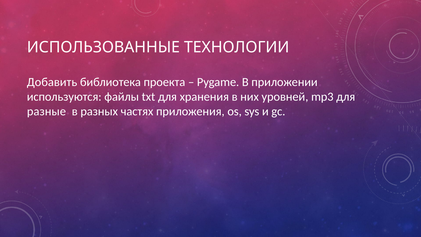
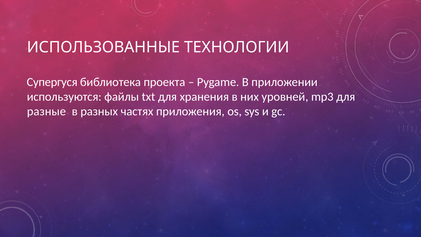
Добавить: Добавить -> Супергуся (52, 82)
